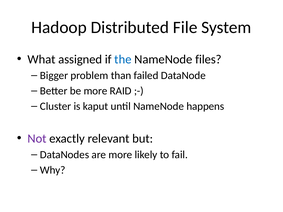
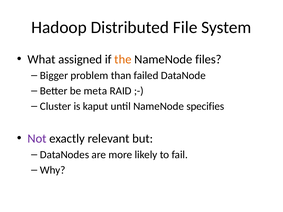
the colour: blue -> orange (123, 59)
be more: more -> meta (95, 91)
happens: happens -> specifies (205, 106)
